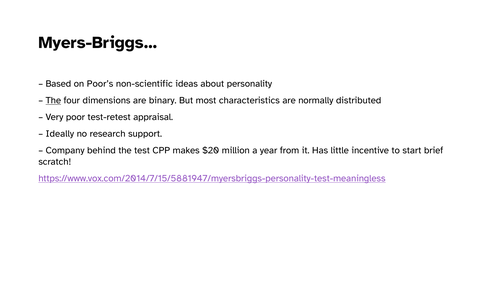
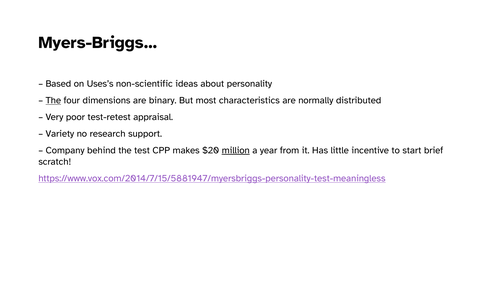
Poor’s: Poor’s -> Uses’s (100, 84)
Ideally: Ideally -> Variety (60, 133)
million underline: none -> present (236, 150)
